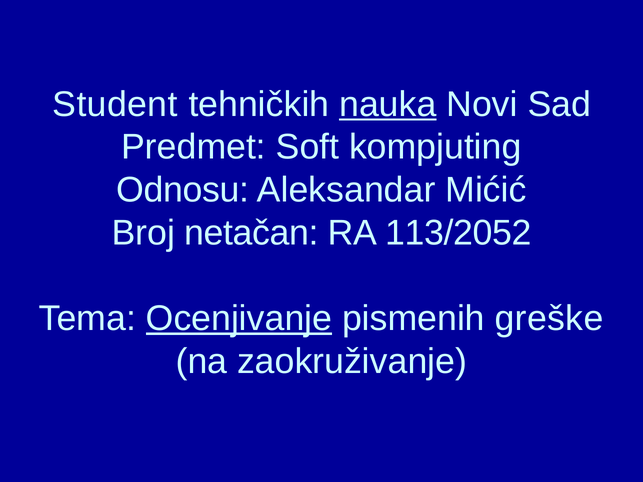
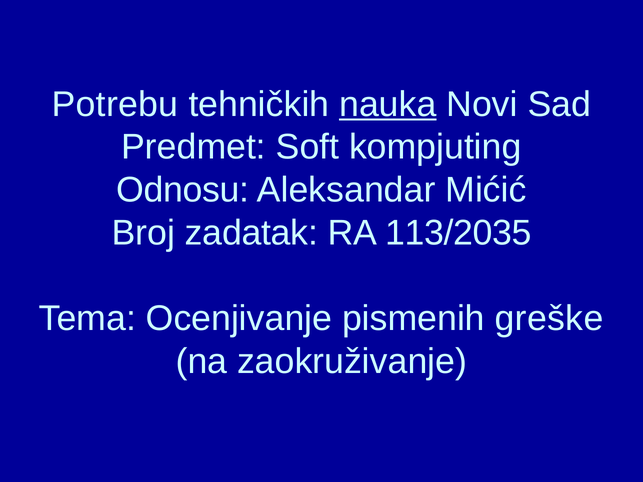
Student: Student -> Potrebu (115, 104)
netačan: netačan -> zadatak (251, 233)
113/2052: 113/2052 -> 113/2035 (458, 233)
Ocenjivanje underline: present -> none (239, 319)
